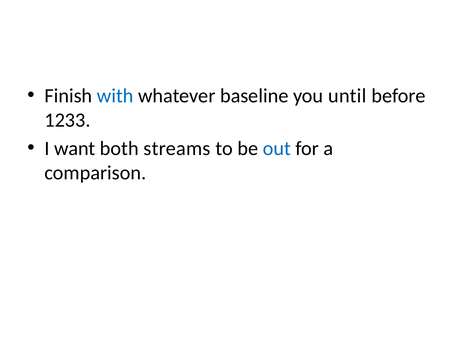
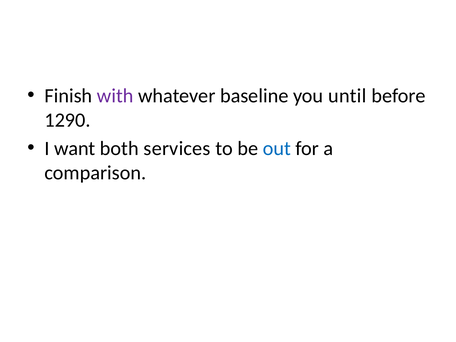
with colour: blue -> purple (115, 96)
1233: 1233 -> 1290 (68, 120)
streams: streams -> services (177, 148)
